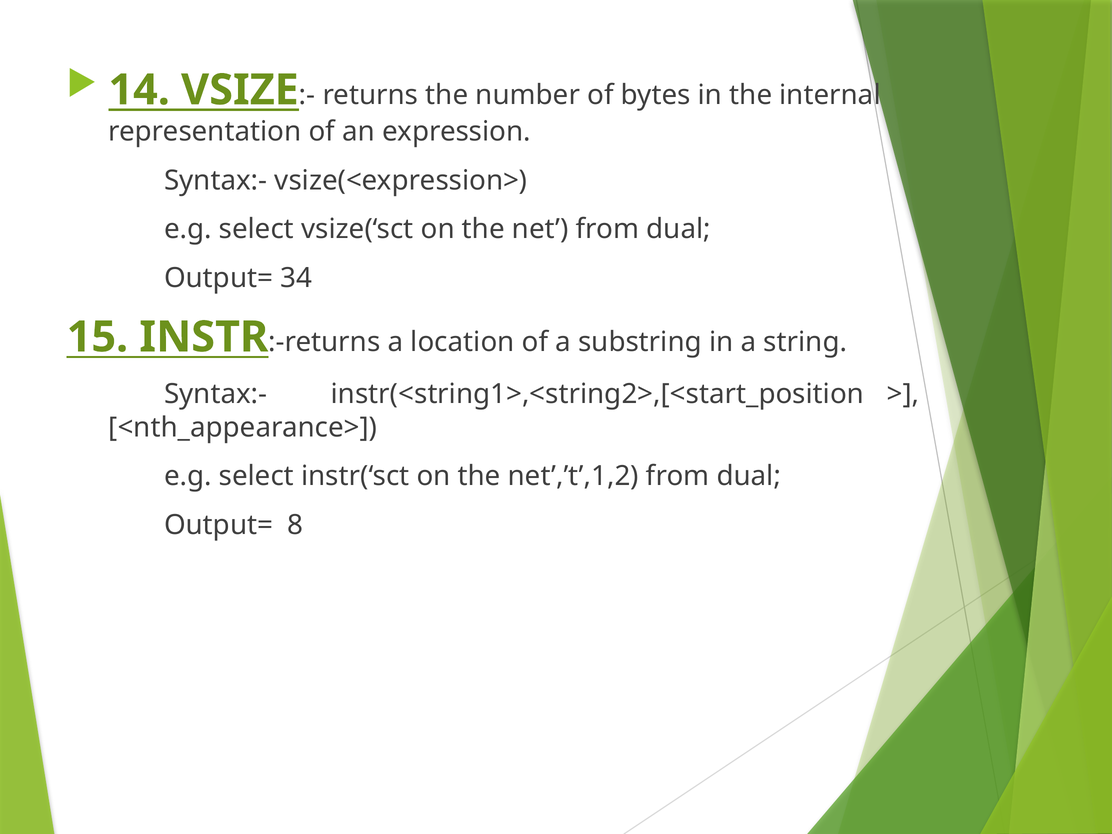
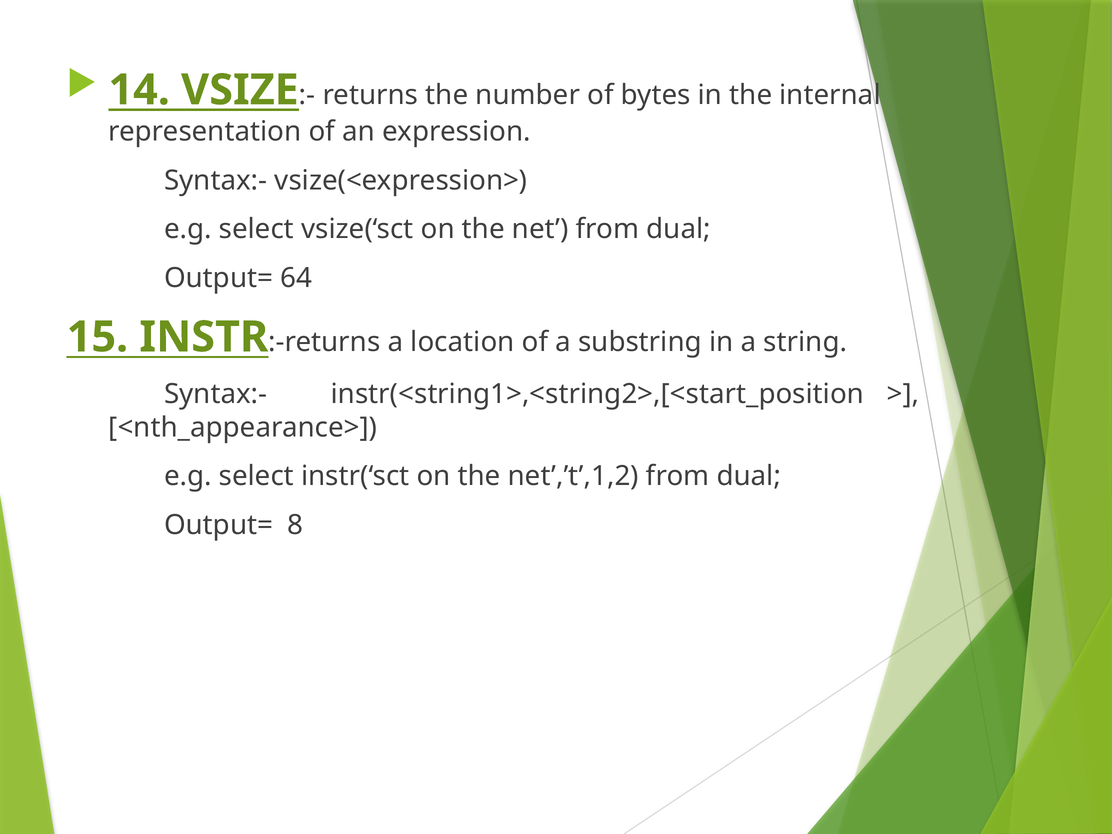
34: 34 -> 64 (296, 278)
